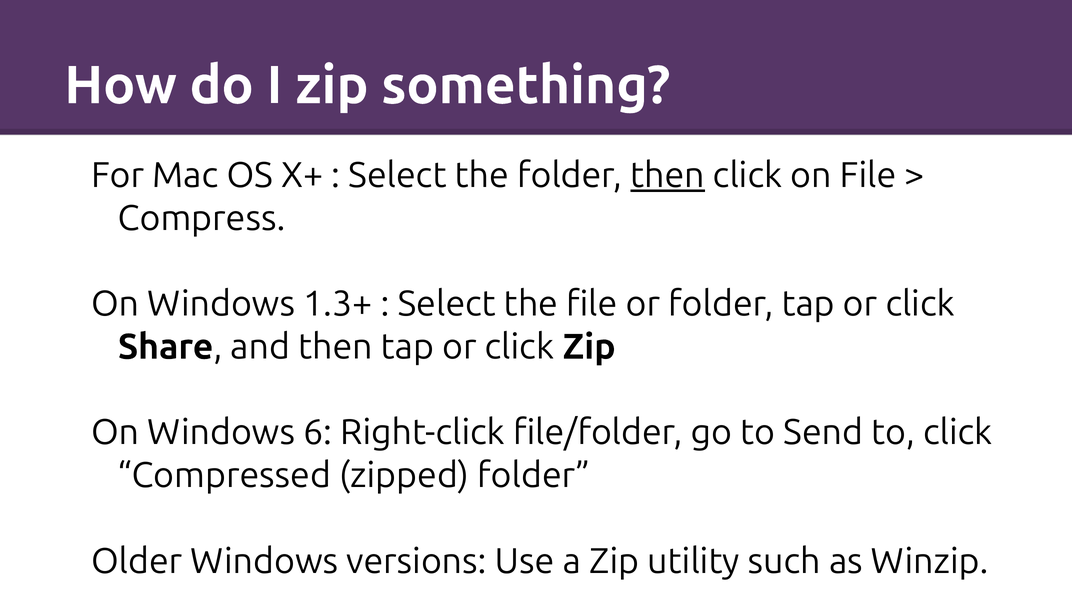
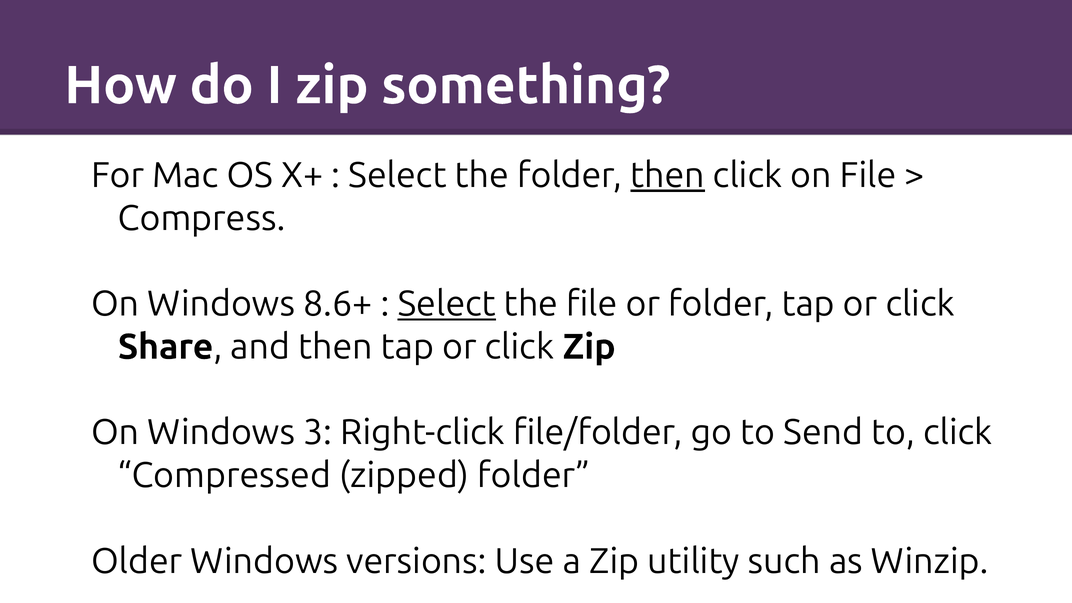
1.3+: 1.3+ -> 8.6+ (338, 304)
Select underline: none -> present (447, 304)
6: 6 -> 3 (318, 433)
